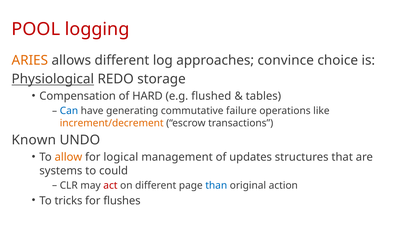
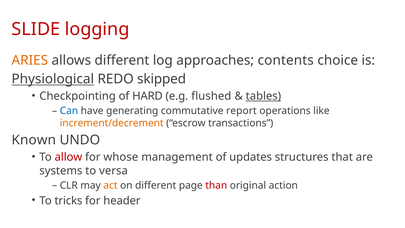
POOL: POOL -> SLIDE (36, 29)
convince: convince -> contents (286, 60)
storage: storage -> skipped (162, 79)
Compensation: Compensation -> Checkpointing (78, 96)
tables underline: none -> present (263, 96)
failure: failure -> report (241, 111)
allow colour: orange -> red (68, 157)
logical: logical -> whose (121, 157)
could: could -> versa (113, 171)
act colour: red -> orange (110, 185)
than colour: blue -> red (216, 185)
flushes: flushes -> header (122, 200)
